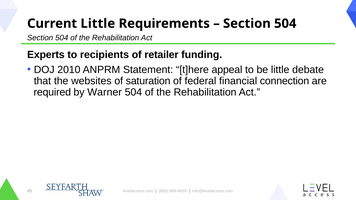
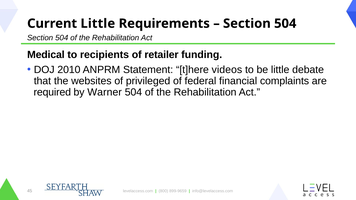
Experts: Experts -> Medical (46, 55)
appeal: appeal -> videos (227, 70)
saturation: saturation -> privileged (148, 81)
connection: connection -> complaints (285, 81)
